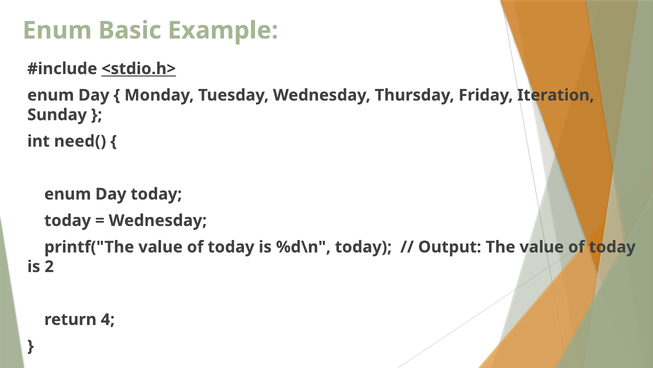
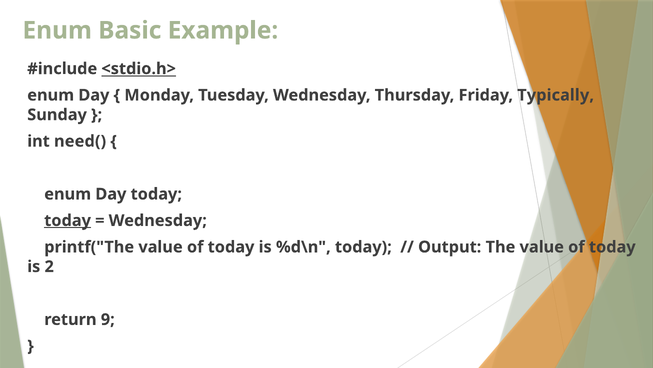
Iteration: Iteration -> Typically (556, 95)
today underline: none -> present (68, 220)
4: 4 -> 9 (108, 319)
